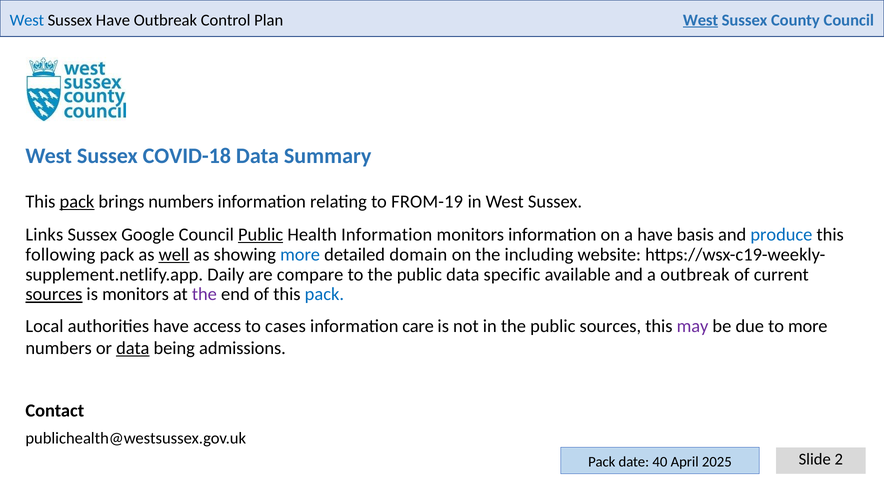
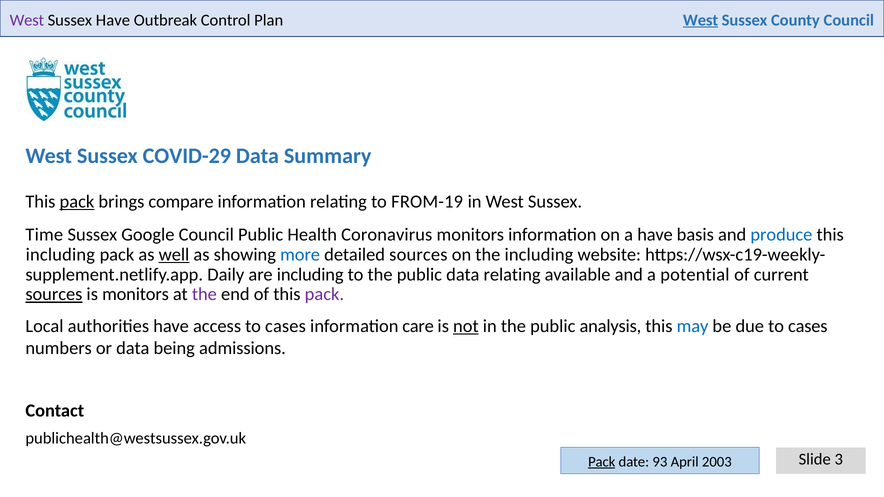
West colour: blue -> purple (27, 20)
COVID-18: COVID-18 -> COVID-29 (187, 156)
brings numbers: numbers -> compare (181, 202)
Links: Links -> Time (44, 235)
Public underline: present -> none (261, 235)
Health Information: Information -> Coronavirus (387, 235)
following: following -> including (60, 255)
detailed domain: domain -> sources (418, 255)
are compare: compare -> including (310, 275)
data specific: specific -> relating (512, 275)
a outbreak: outbreak -> potential (695, 275)
pack colour: blue -> purple (324, 294)
not underline: none -> present (466, 326)
public sources: sources -> analysis (610, 326)
may colour: purple -> blue (693, 326)
due to more: more -> cases (808, 326)
data underline: present -> none (133, 348)
2: 2 -> 3 (839, 460)
Pack underline: none -> present (602, 462)
40: 40 -> 93 (660, 462)
2025: 2025 -> 2003 (717, 462)
